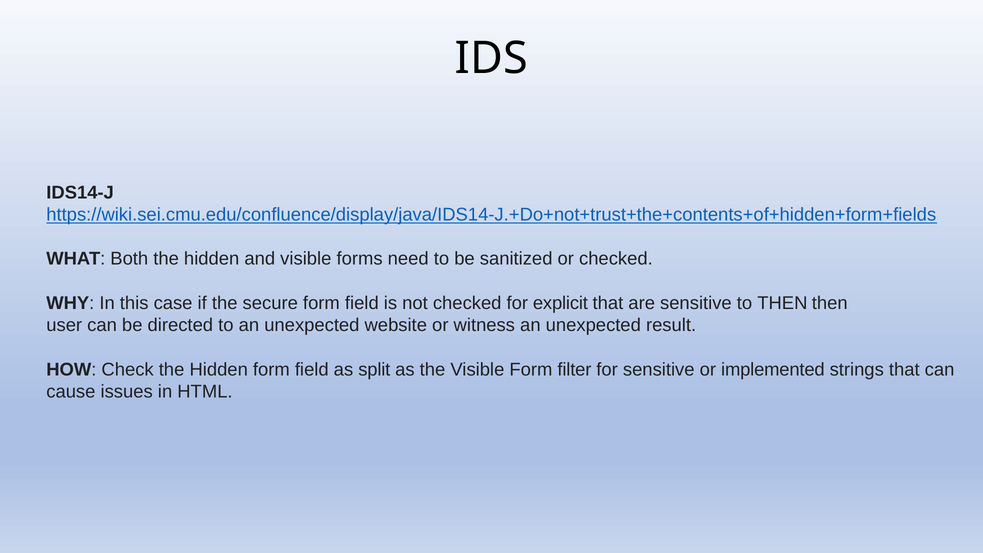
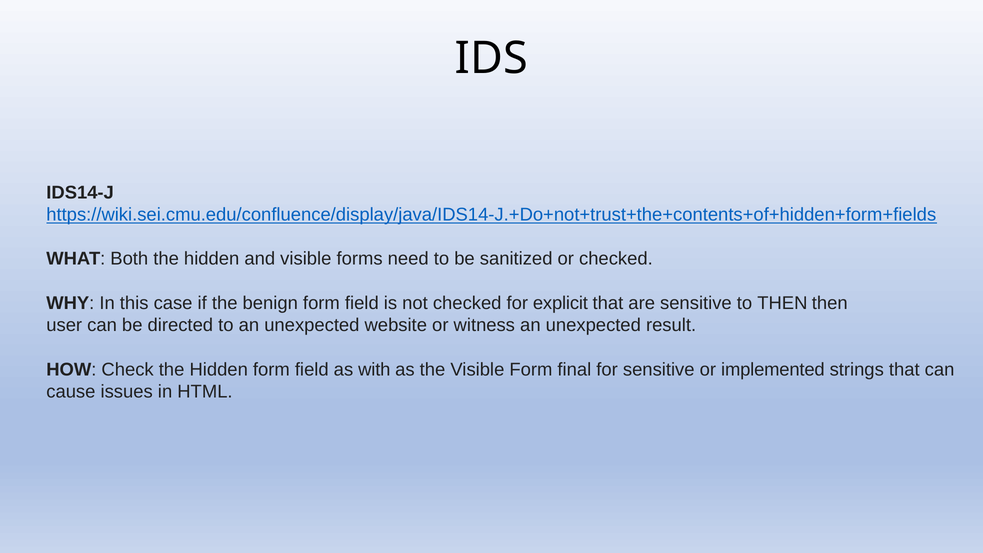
secure: secure -> benign (270, 303)
split: split -> with (374, 369)
filter: filter -> final (574, 369)
